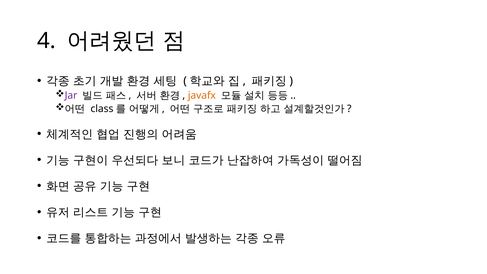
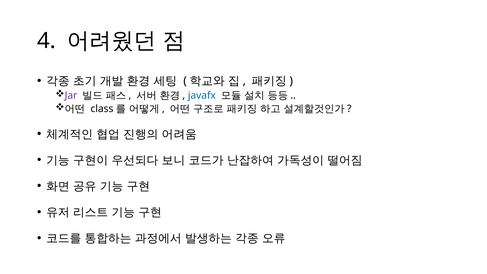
javafx colour: orange -> blue (202, 95)
